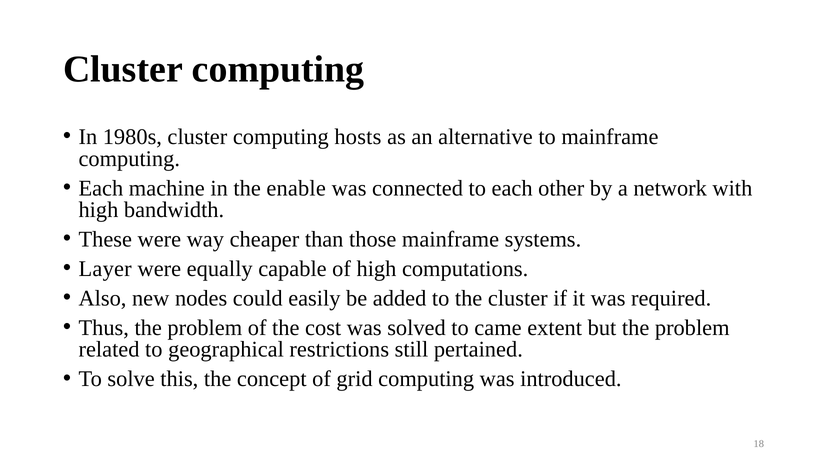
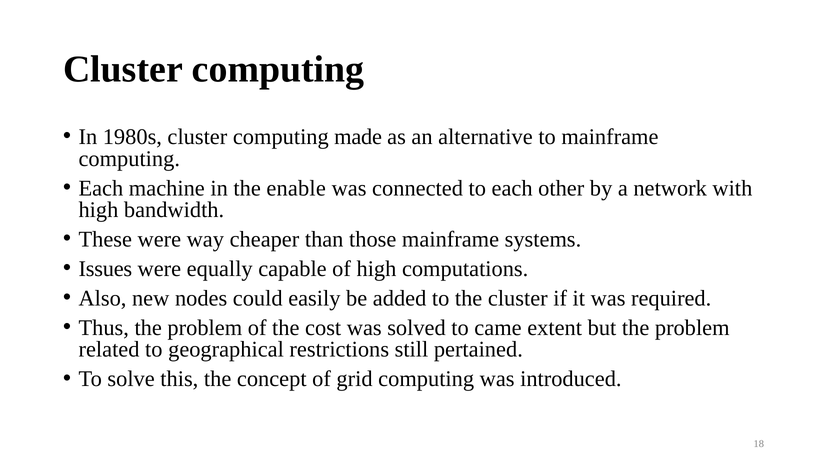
hosts: hosts -> made (358, 137)
Layer: Layer -> Issues (105, 269)
